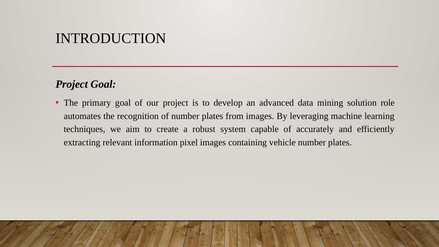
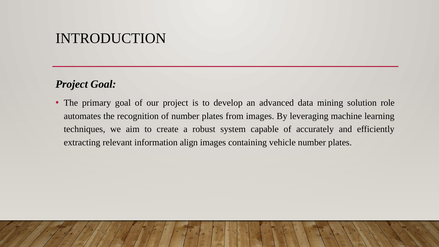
pixel: pixel -> align (189, 142)
